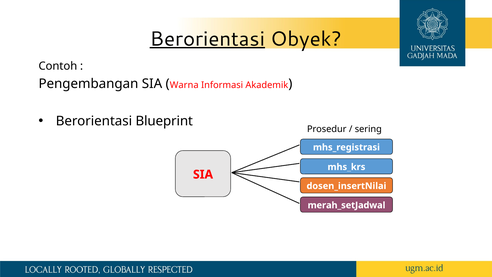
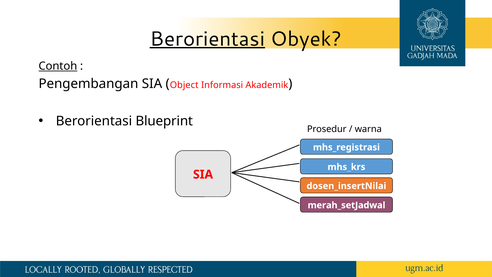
Contoh underline: none -> present (58, 66)
Warna: Warna -> Object (184, 85)
sering: sering -> warna (368, 129)
